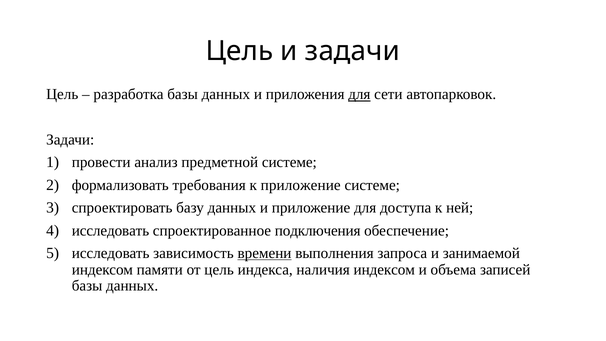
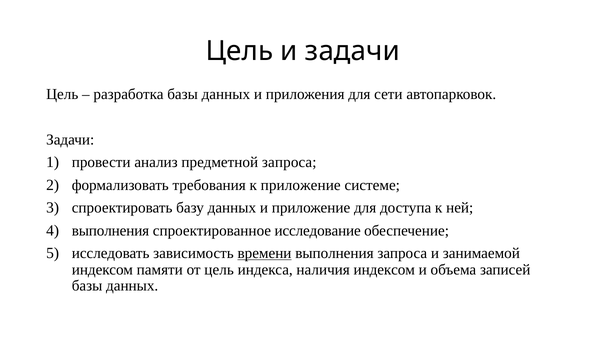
для underline: present -> none (359, 94)
предметной системе: системе -> запроса (289, 162)
исследовать: исследовать -> выполнения (110, 230)
подключения: подключения -> исследование (318, 230)
